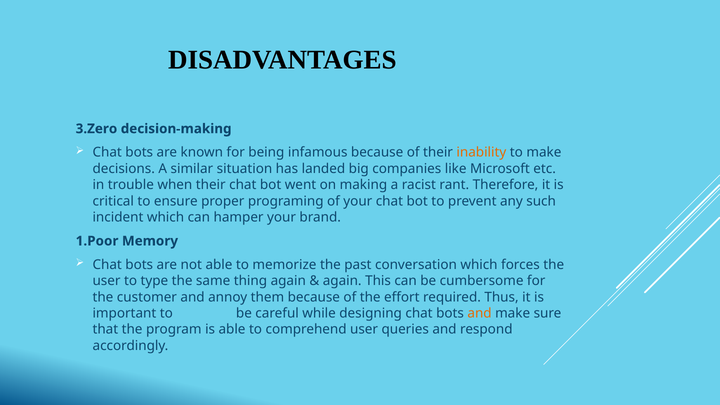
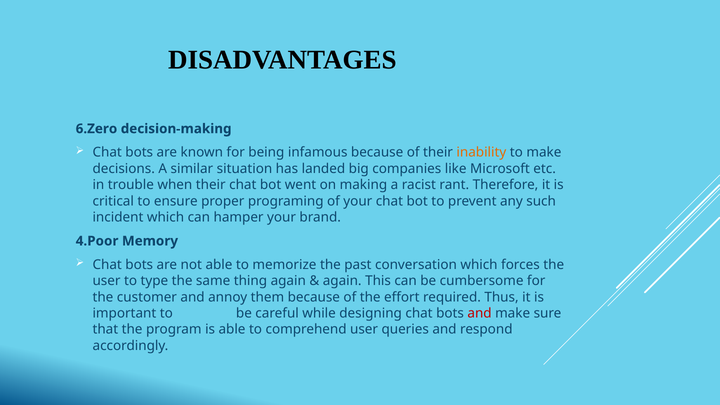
3.Zero: 3.Zero -> 6.Zero (96, 129)
1.Poor: 1.Poor -> 4.Poor (97, 241)
and colour: orange -> red (480, 313)
